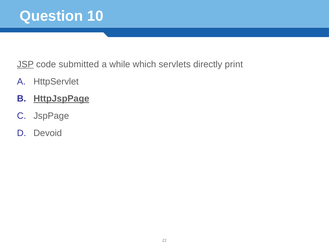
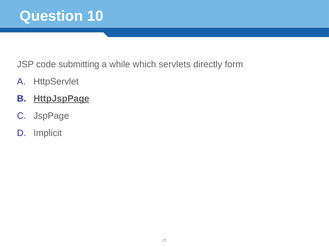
JSP underline: present -> none (25, 64)
submitted: submitted -> submitting (79, 64)
print: print -> form (234, 64)
Devoid: Devoid -> Implicit (48, 133)
